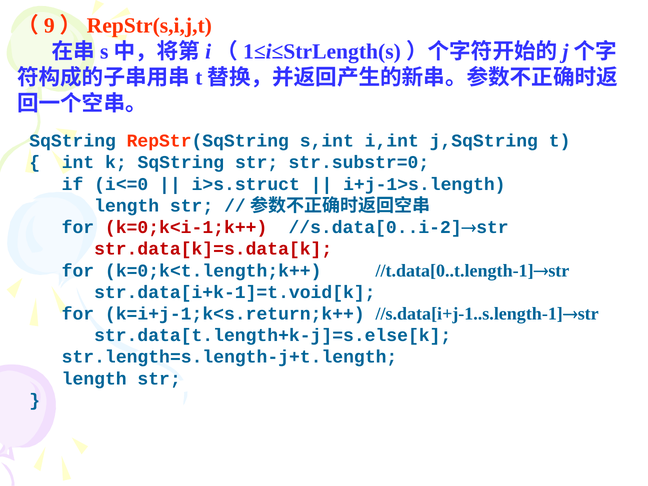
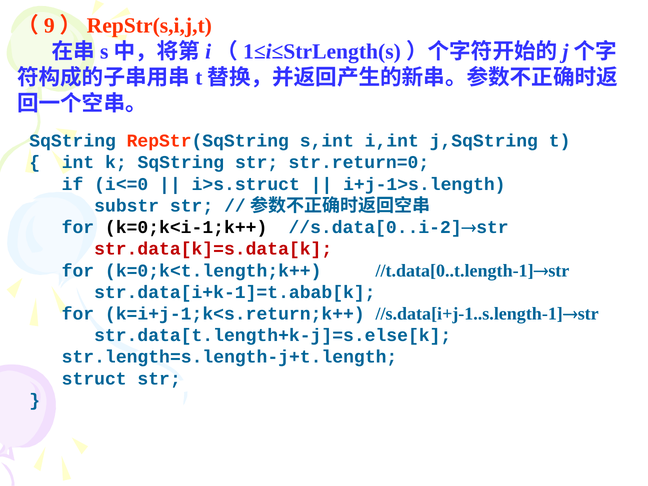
str.substr=0: str.substr=0 -> str.return=0 (359, 163)
length: length -> substr (127, 206)
k=0;k<i-1;k++ colour: red -> black (186, 227)
str.data[i+k-1]=t.void[k: str.data[i+k-1]=t.void[k -> str.data[i+k-1]=t.abab[k (235, 292)
length: length -> struct (94, 379)
